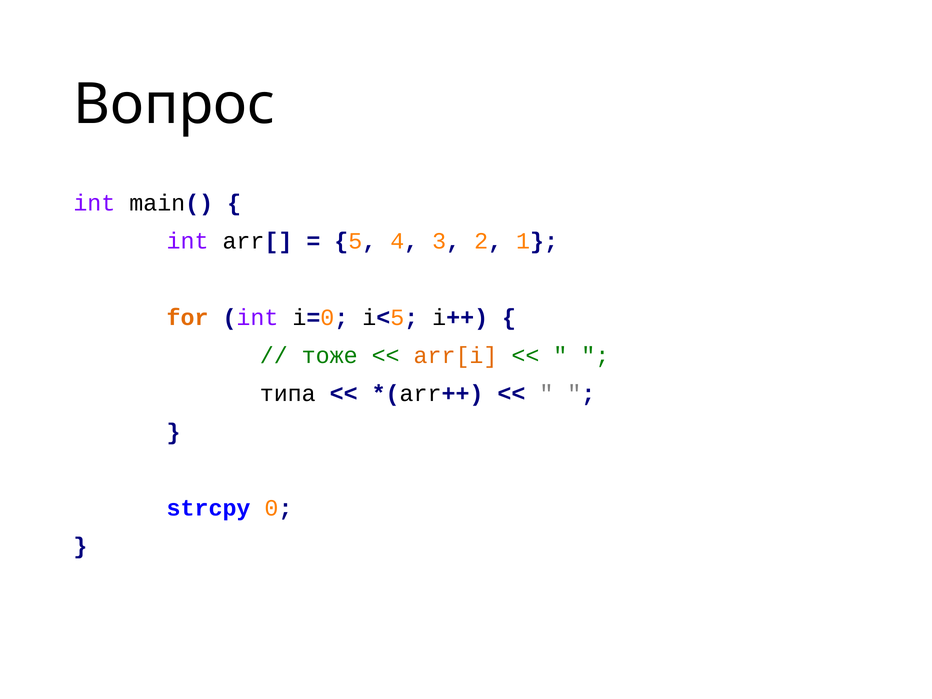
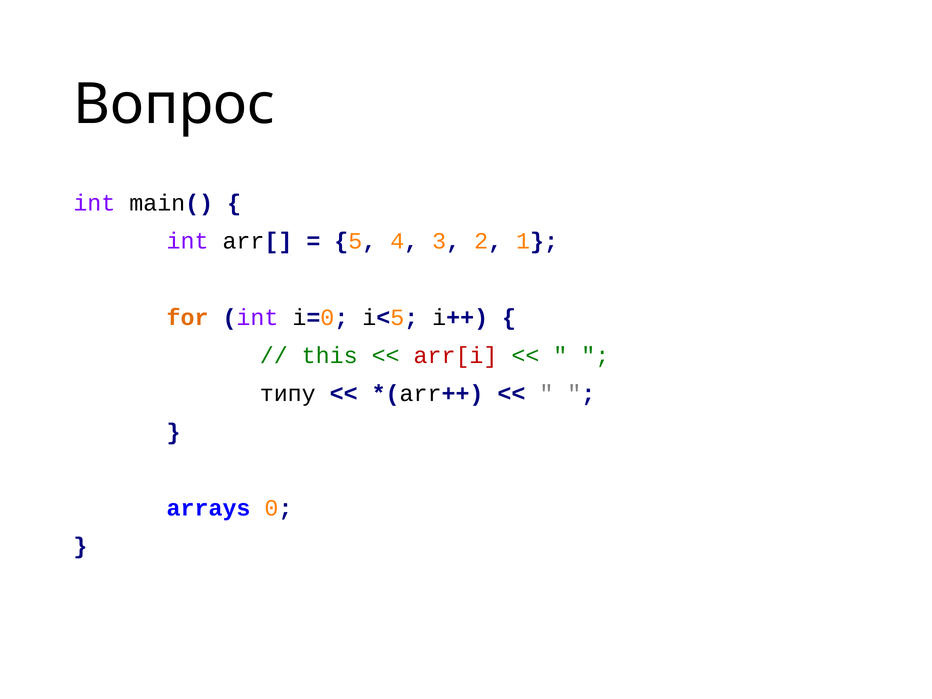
тоже: тоже -> this (330, 356)
arr[i colour: orange -> red (456, 356)
типа: типа -> типу (288, 394)
strcpy: strcpy -> arrays (209, 508)
